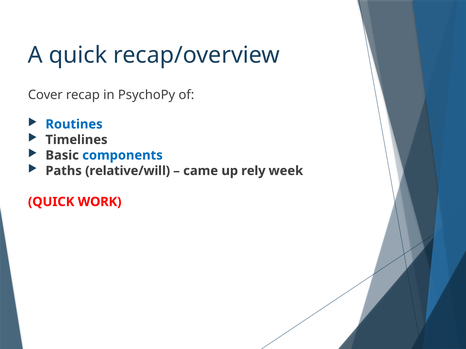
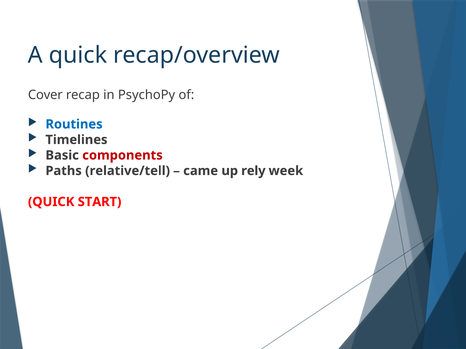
components colour: blue -> red (122, 155)
relative/will: relative/will -> relative/tell (128, 171)
WORK: WORK -> START (100, 202)
